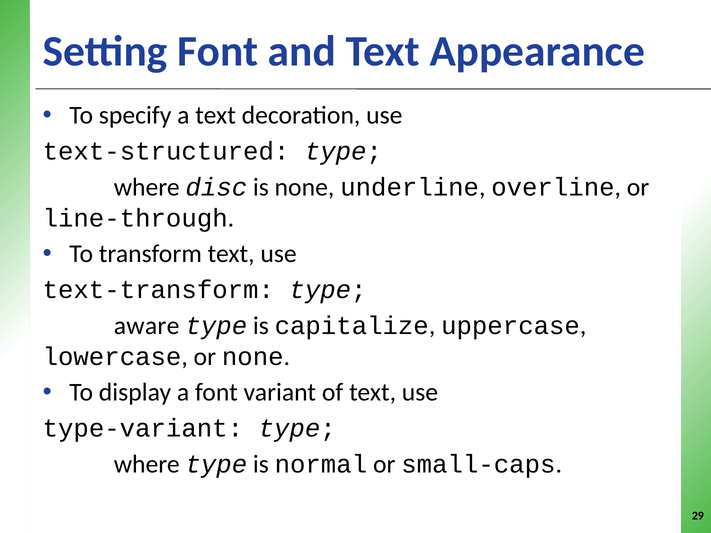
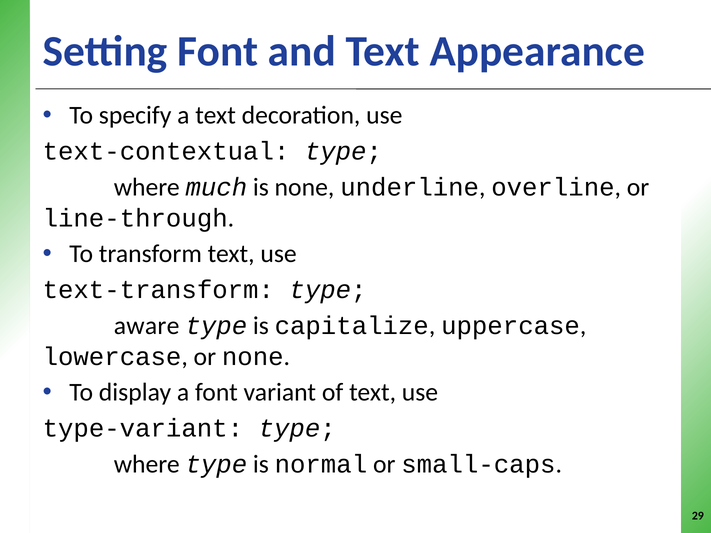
text-structured: text-structured -> text-contextual (166, 151)
disc: disc -> much (216, 187)
